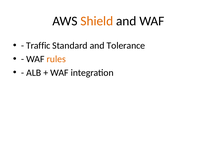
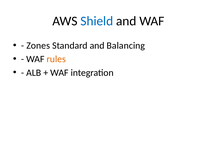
Shield colour: orange -> blue (97, 21)
Traffic: Traffic -> Zones (38, 46)
Tolerance: Tolerance -> Balancing (126, 46)
